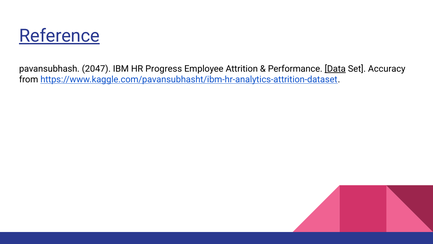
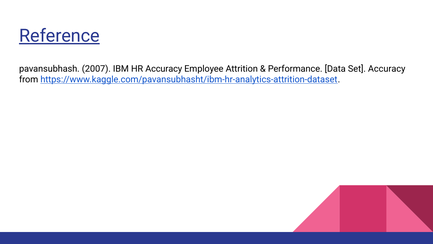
2047: 2047 -> 2007 (96, 69)
HR Progress: Progress -> Accuracy (164, 69)
Data underline: present -> none (335, 69)
